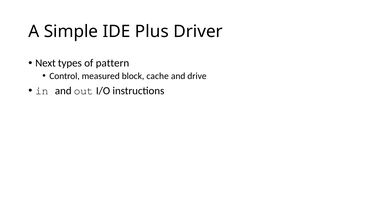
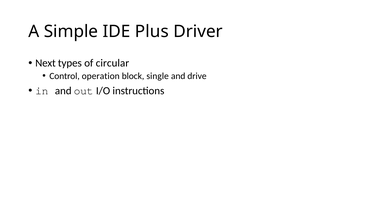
pattern: pattern -> circular (112, 63)
measured: measured -> operation (101, 76)
cache: cache -> single (158, 76)
